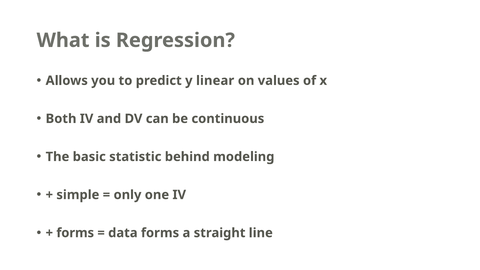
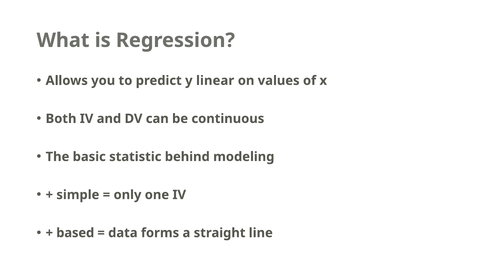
forms: forms -> based (75, 233)
